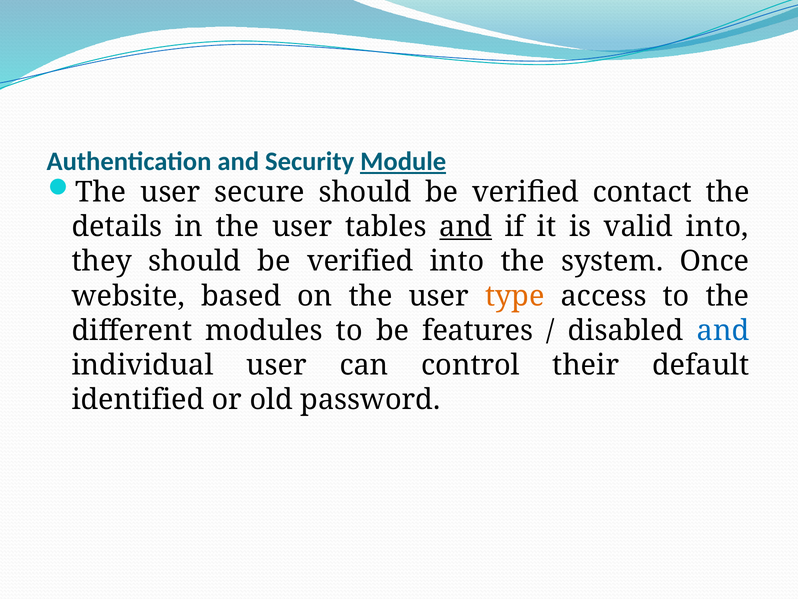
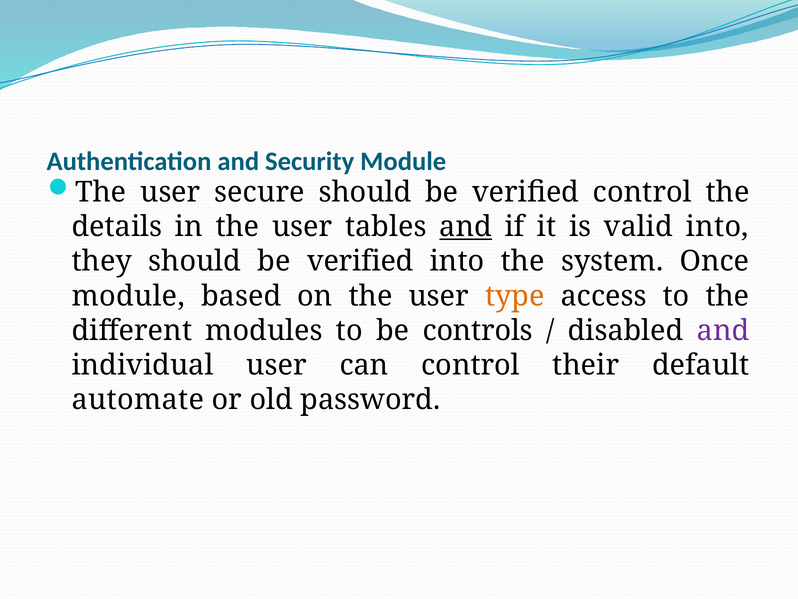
Module underline: present -> none (403, 161)
verified contact: contact -> control (642, 192)
website: website -> module (128, 296)
features: features -> controls (478, 330)
and colour: blue -> purple (723, 330)
identified: identified -> automate (138, 399)
